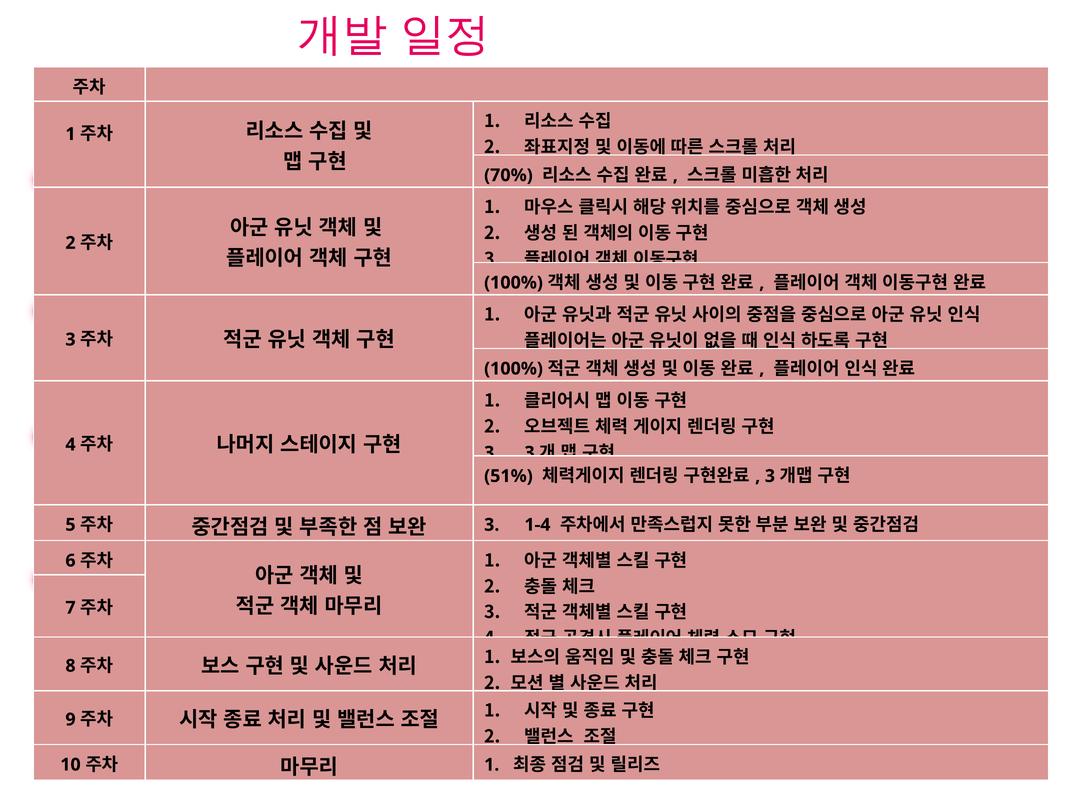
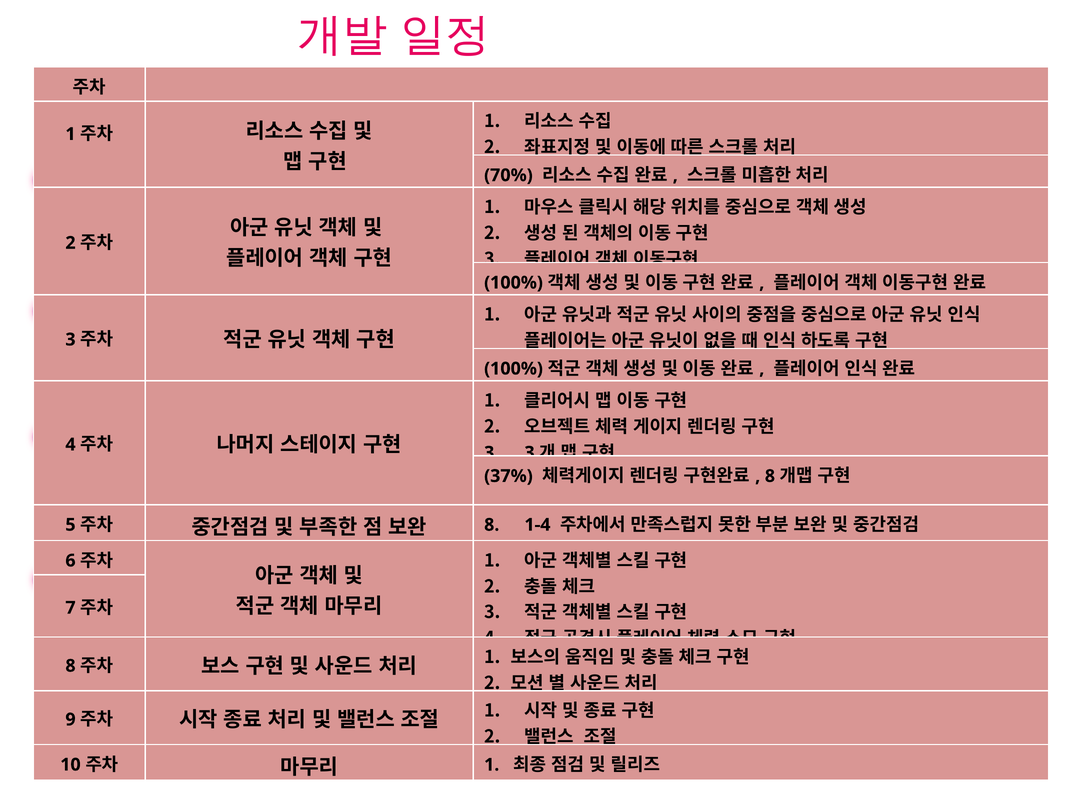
51%: 51% -> 37% (508, 476)
3: 3 -> 8 (770, 476)
3: 3 -> 8 (492, 525)
